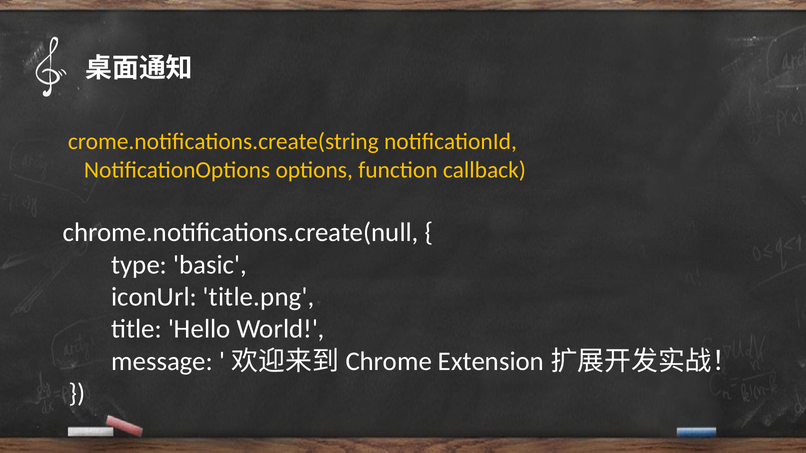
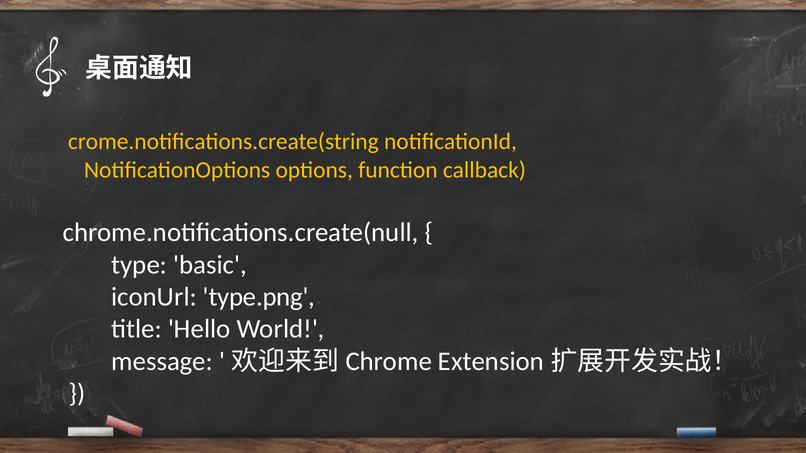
title.png: title.png -> type.png (259, 297)
